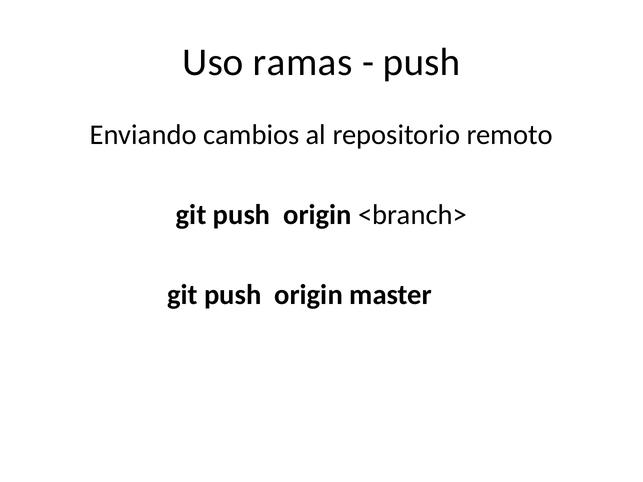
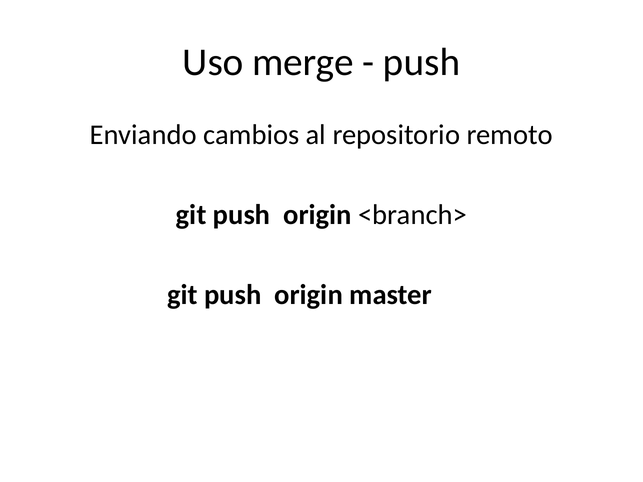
ramas: ramas -> merge (303, 62)
